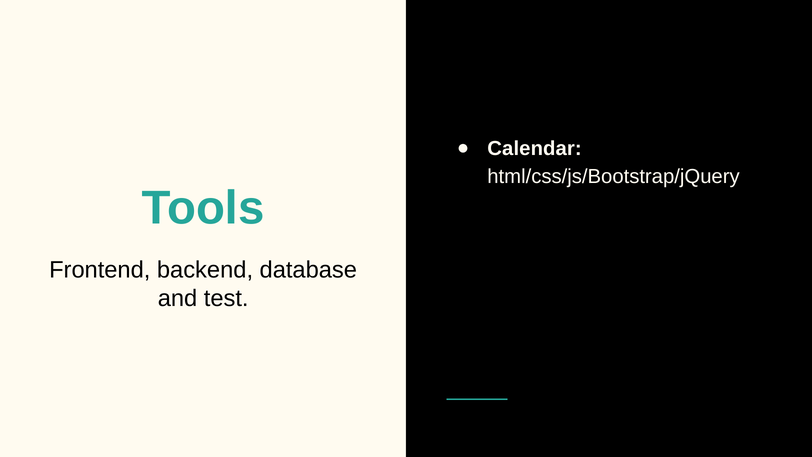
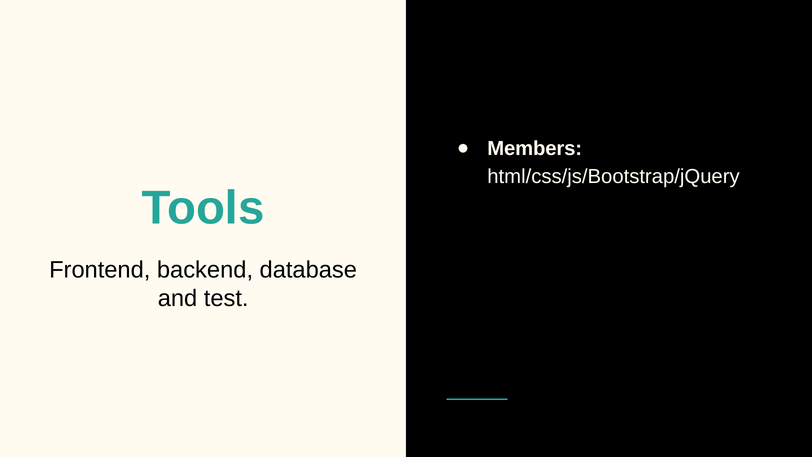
Calendar: Calendar -> Members (535, 149)
